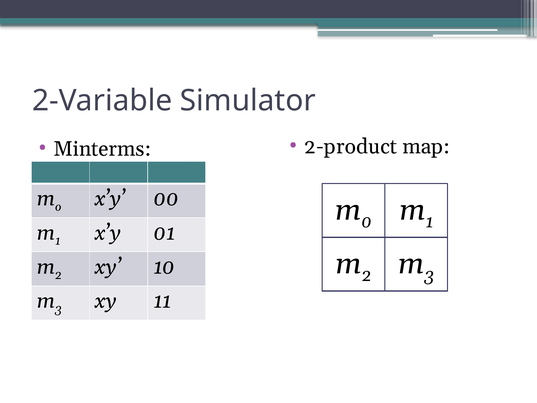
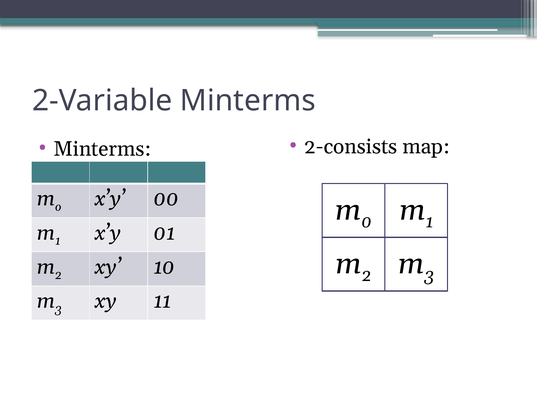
2-Variable Simulator: Simulator -> Minterms (248, 101)
2-product: 2-product -> 2-consists (351, 146)
